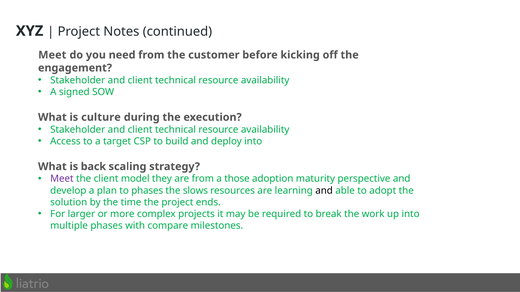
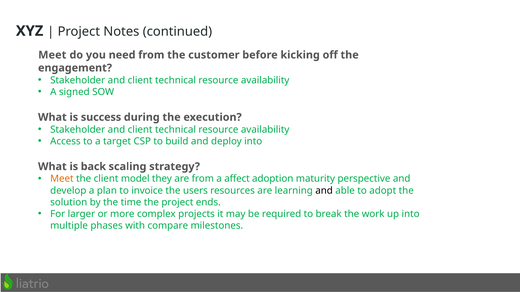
culture: culture -> success (101, 117)
Meet colour: purple -> orange (62, 179)
those: those -> affect (237, 179)
to phases: phases -> invoice (147, 191)
slows: slows -> users (195, 191)
